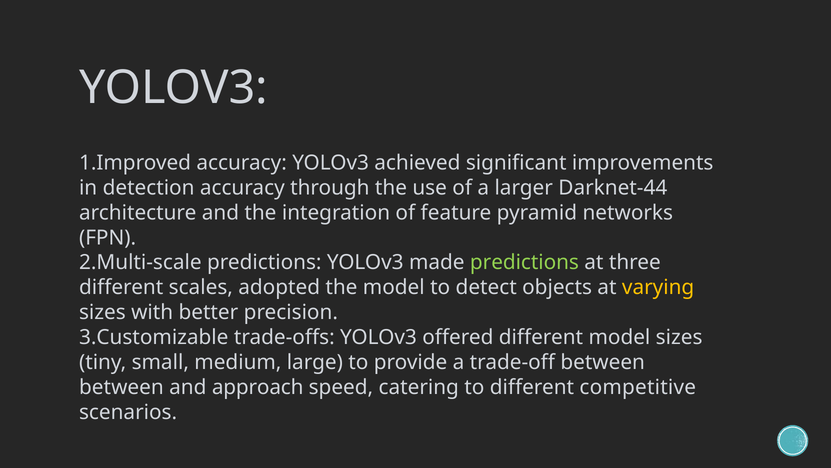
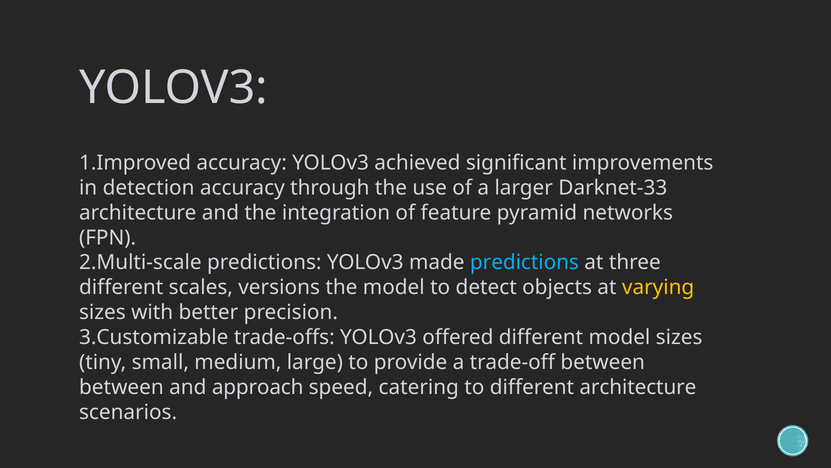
Darknet-44: Darknet-44 -> Darknet-33 (613, 188)
predictions colour: light green -> light blue (524, 262)
adopted: adopted -> versions (279, 287)
different competitive: competitive -> architecture (638, 387)
